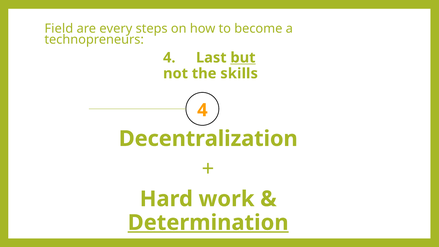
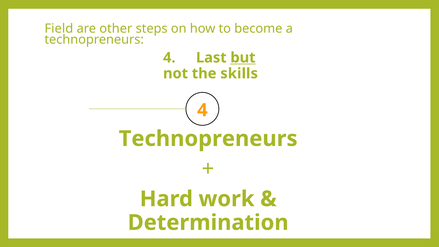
every: every -> other (116, 29)
Decentralization: Decentralization -> Technopreneurs (208, 139)
Determination underline: present -> none (208, 223)
